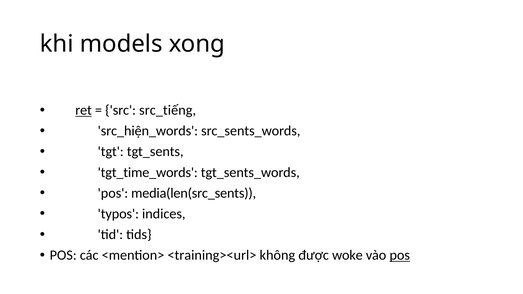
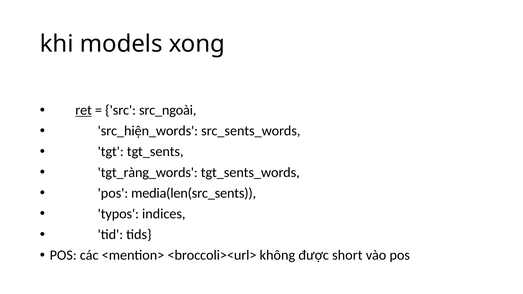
src_tiếng: src_tiếng -> src_ngoài (168, 110)
tgt_time_words: tgt_time_words -> tgt_ràng_words (148, 172)
<training><url>: <training><url> -> <broccoli><url> (212, 255)
woke: woke -> short (347, 255)
pos underline: present -> none (400, 255)
